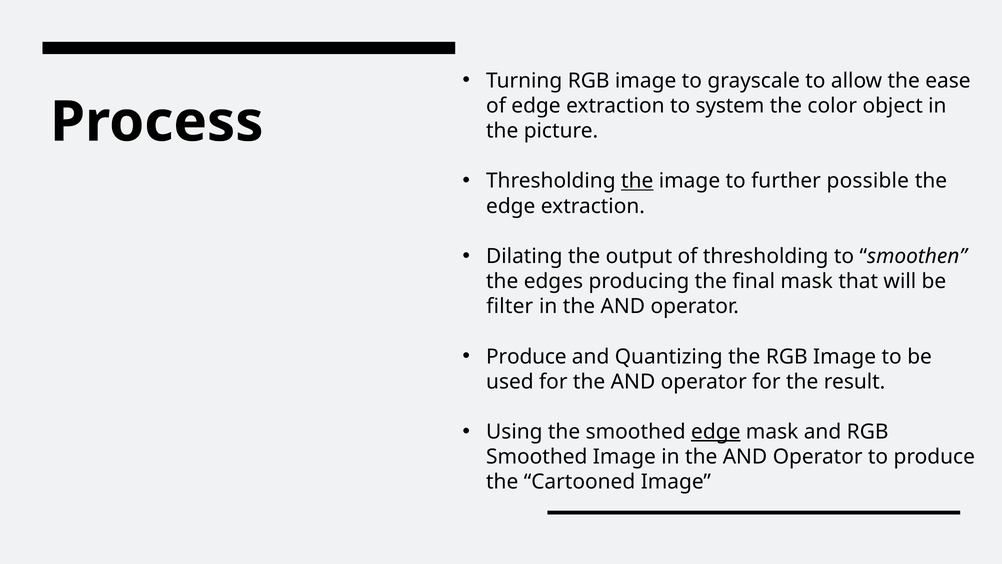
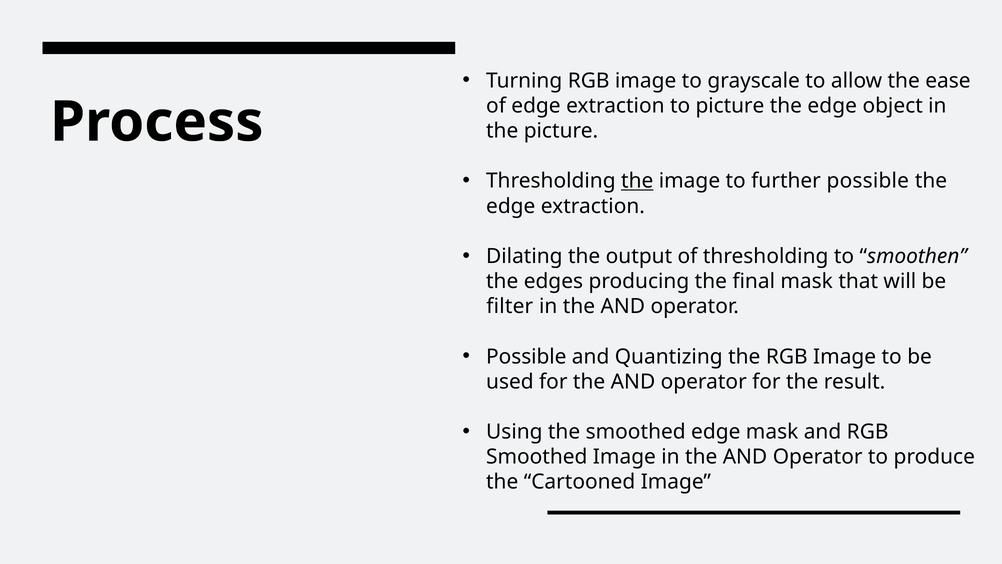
to system: system -> picture (730, 106)
color: color -> edge (832, 106)
Produce: Produce -> Possible (526, 356)
edge underline: present -> none (716, 432)
